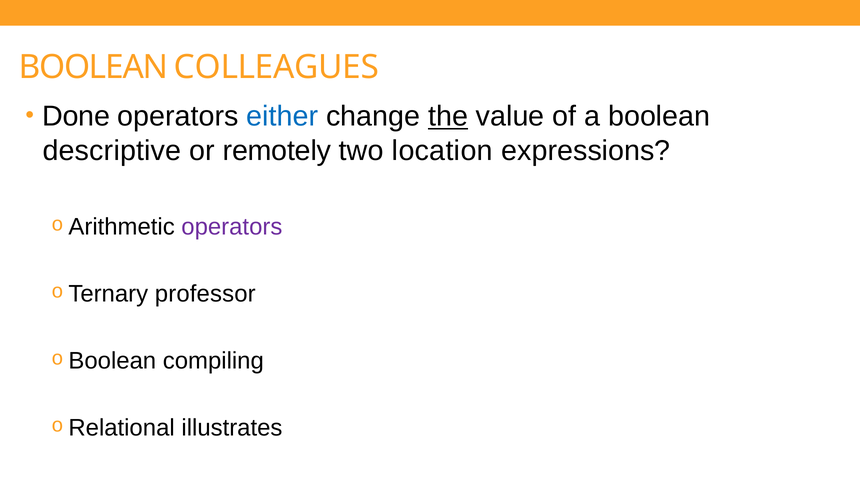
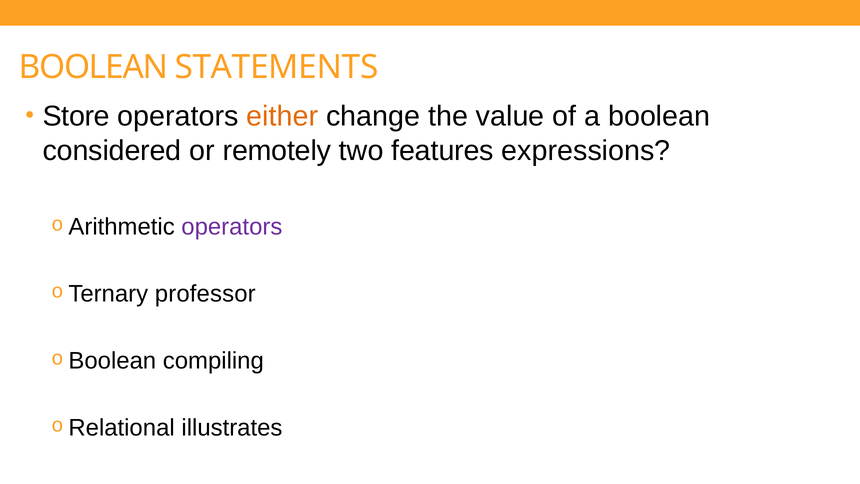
COLLEAGUES: COLLEAGUES -> STATEMENTS (276, 67)
Done: Done -> Store (76, 116)
either colour: blue -> orange (282, 116)
the underline: present -> none (448, 116)
descriptive: descriptive -> considered (112, 151)
location: location -> features (443, 151)
